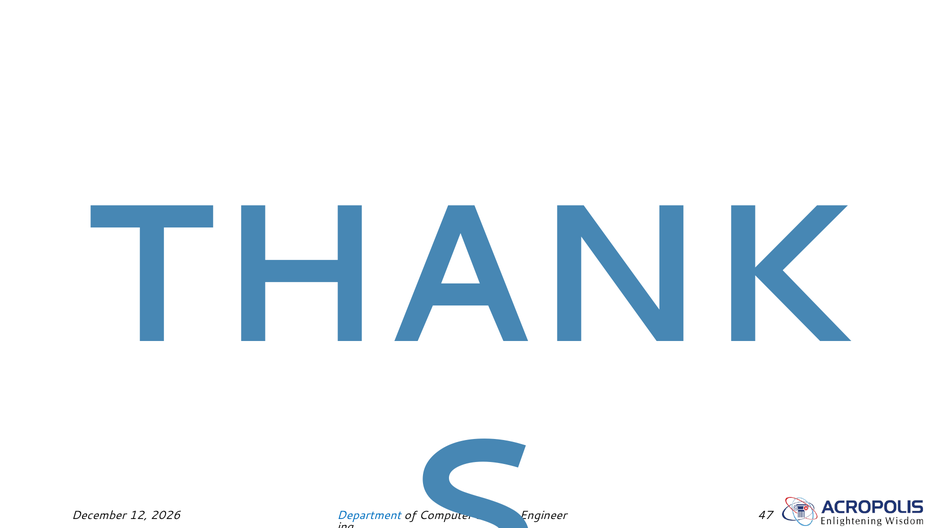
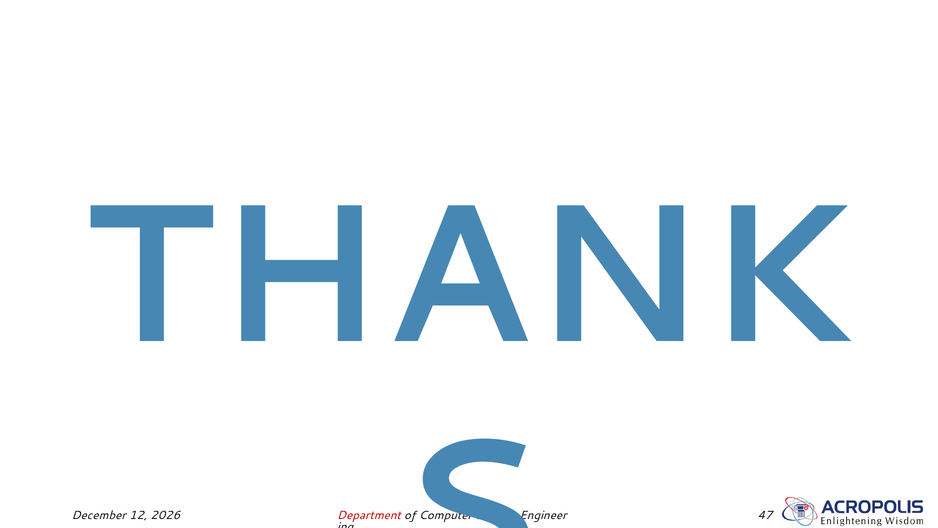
Department colour: blue -> red (369, 515)
